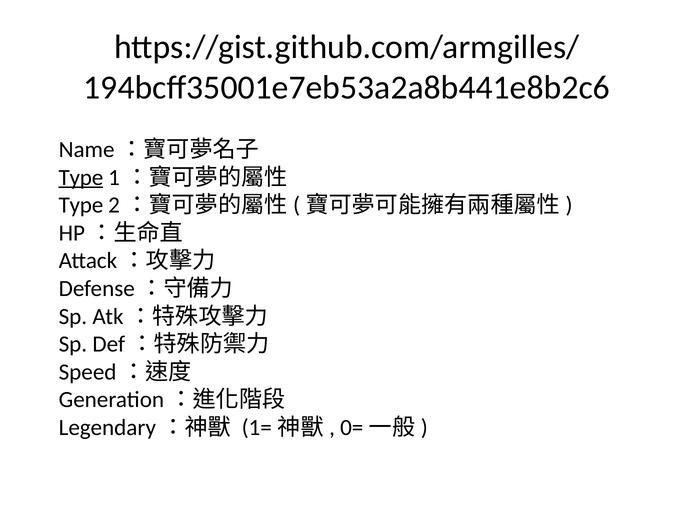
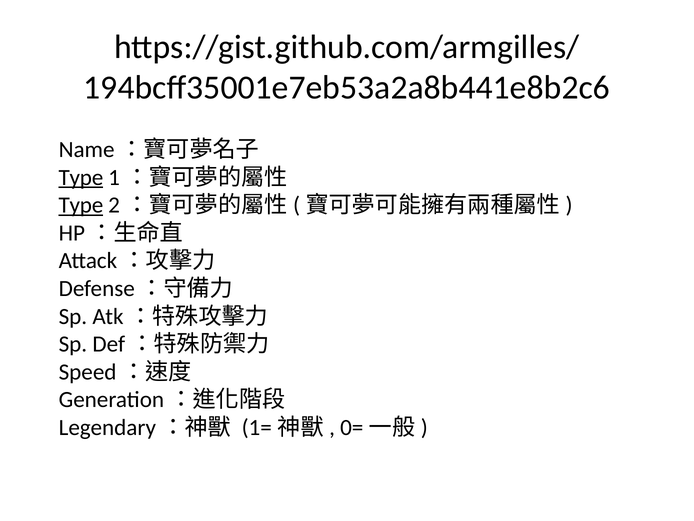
Type underline: none -> present (81, 205)
